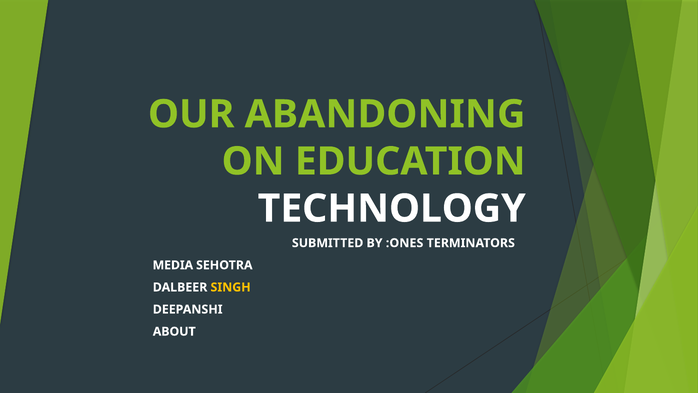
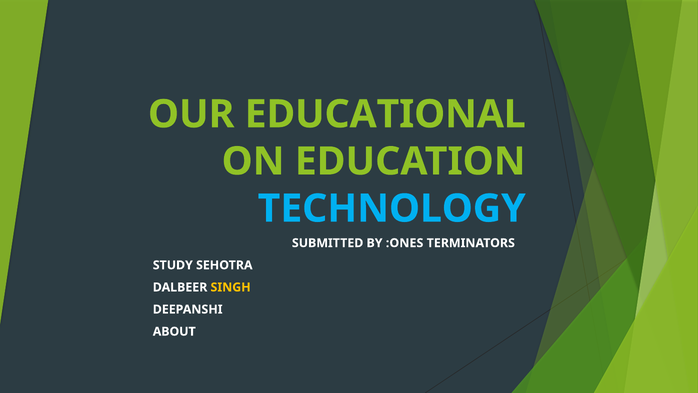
ABANDONING: ABANDONING -> EDUCATIONAL (385, 114)
TECHNOLOGY colour: white -> light blue (392, 208)
MEDIA: MEDIA -> STUDY (173, 265)
